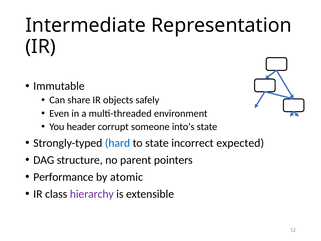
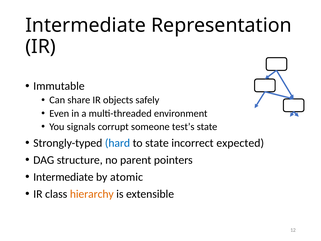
header: header -> signals (81, 127)
into’s: into’s -> test’s (183, 127)
Performance: Performance -> Intermediate (63, 177)
hierarchy colour: purple -> orange (92, 194)
